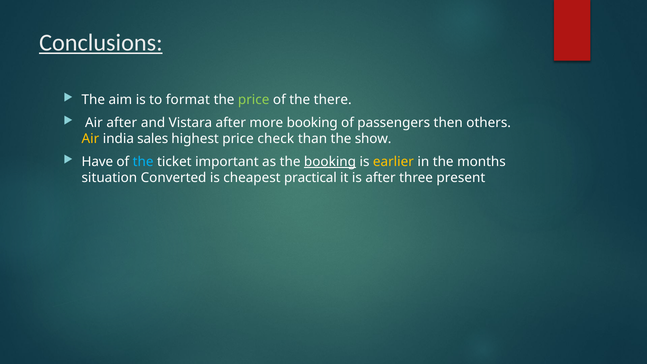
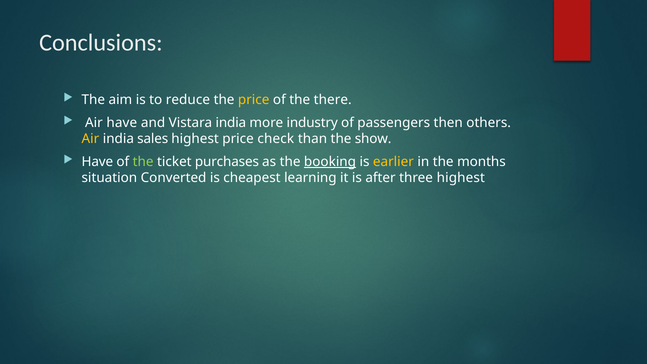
Conclusions underline: present -> none (101, 43)
format: format -> reduce (188, 100)
price colour: light green -> yellow (254, 100)
Air after: after -> have (122, 123)
Vistara after: after -> india (231, 123)
more booking: booking -> industry (312, 123)
the colour: light blue -> light green (143, 162)
important: important -> purchases (227, 162)
practical: practical -> learning (310, 178)
three present: present -> highest (461, 178)
